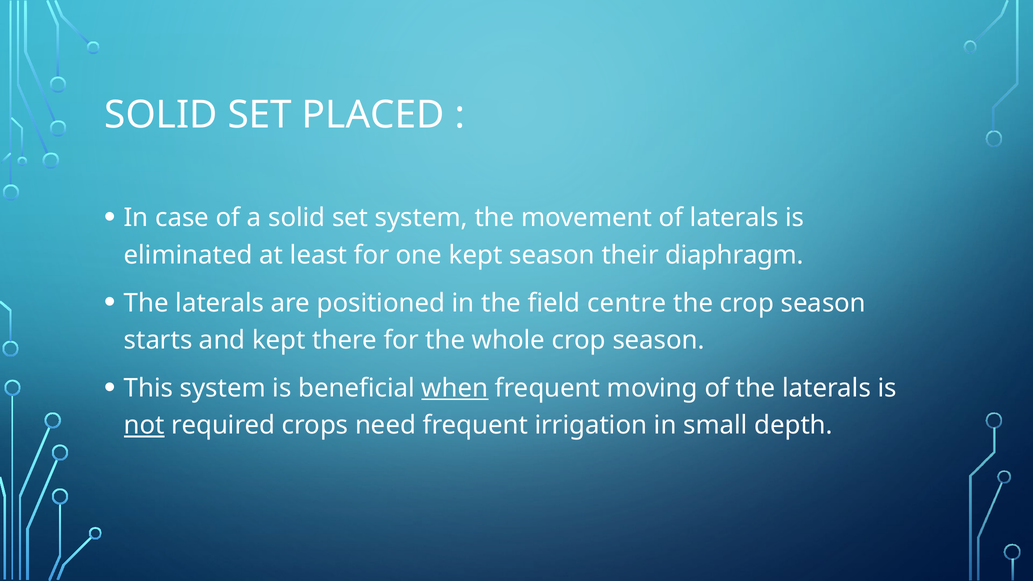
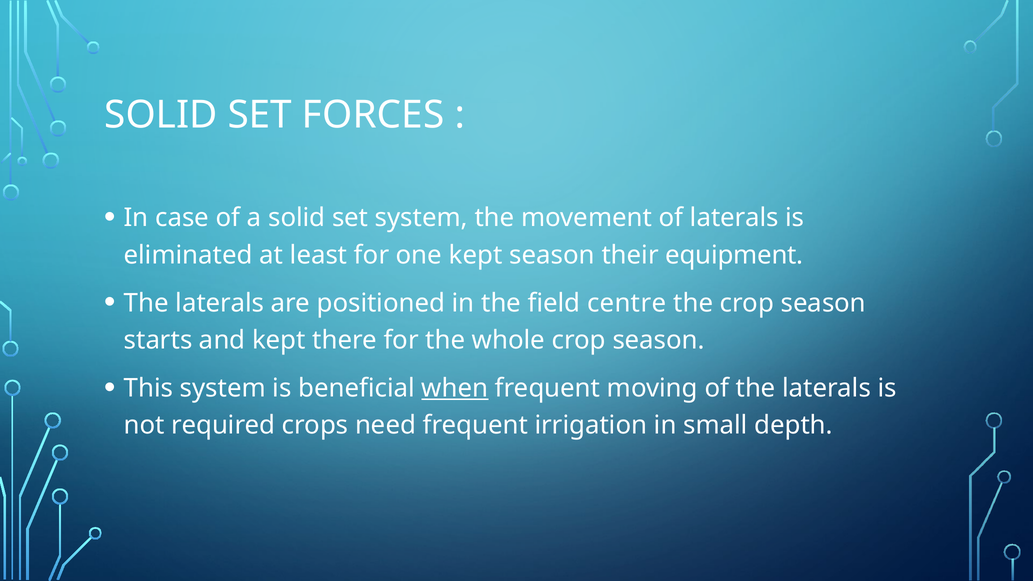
PLACED: PLACED -> FORCES (373, 115)
diaphragm: diaphragm -> equipment (734, 255)
not underline: present -> none (144, 425)
